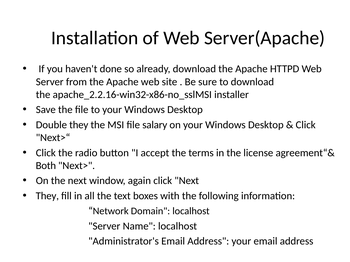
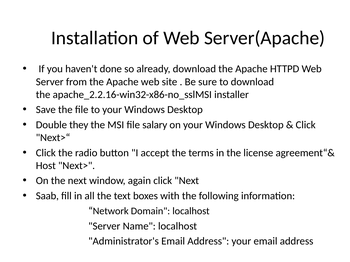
Both: Both -> Host (46, 166)
They: They -> Saab (47, 196)
